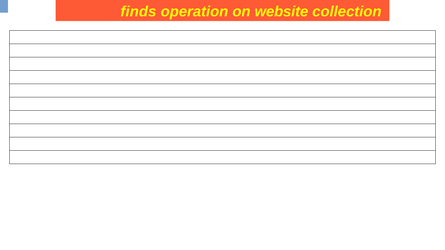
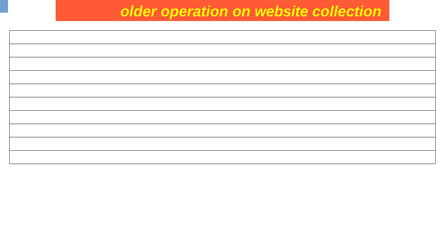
finds: finds -> older (138, 12)
